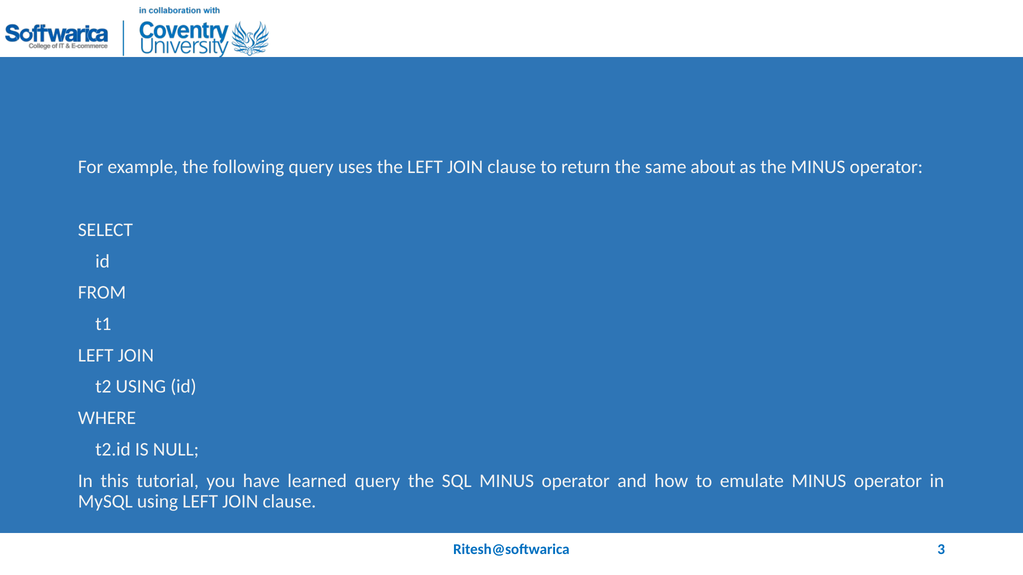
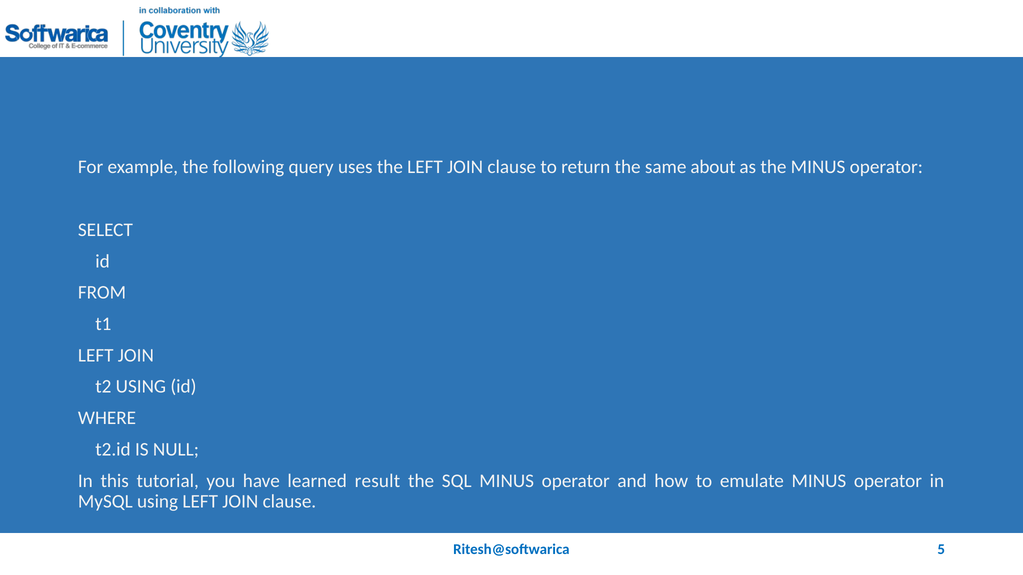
learned query: query -> result (377, 481)
3: 3 -> 5 (941, 550)
